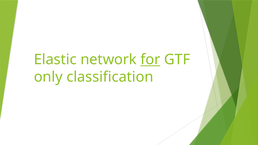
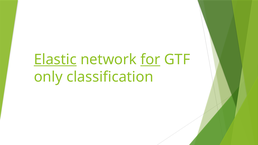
Elastic underline: none -> present (55, 60)
